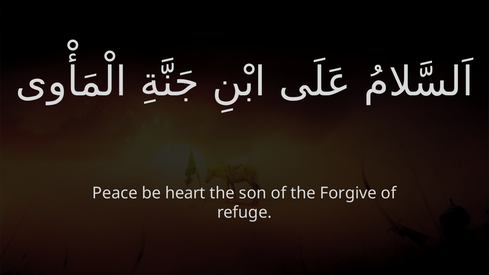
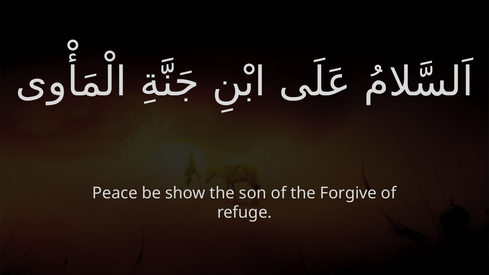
heart: heart -> show (185, 193)
